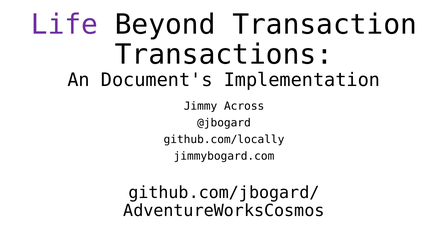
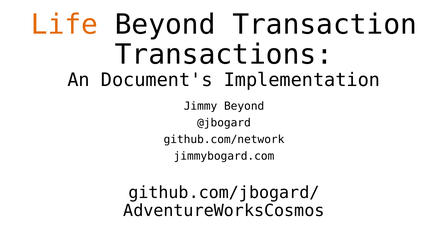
Life colour: purple -> orange (65, 25)
Jimmy Across: Across -> Beyond (244, 106)
github.com/locally: github.com/locally -> github.com/network (224, 140)
